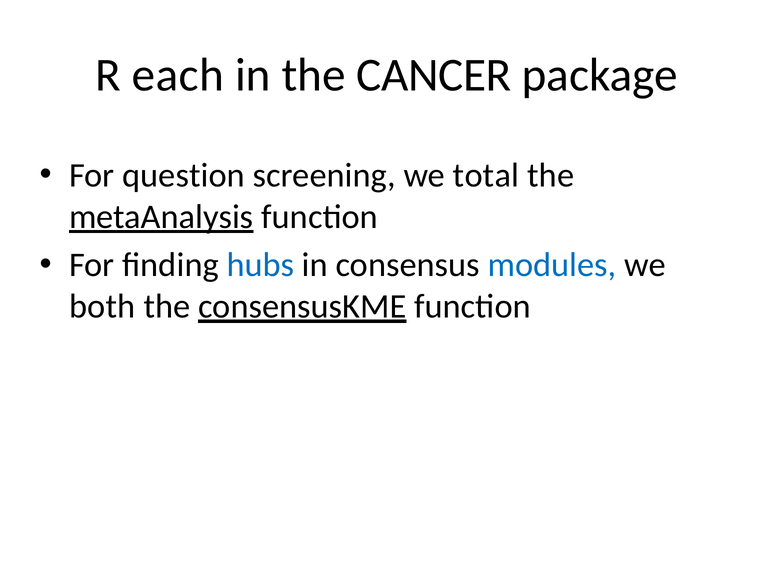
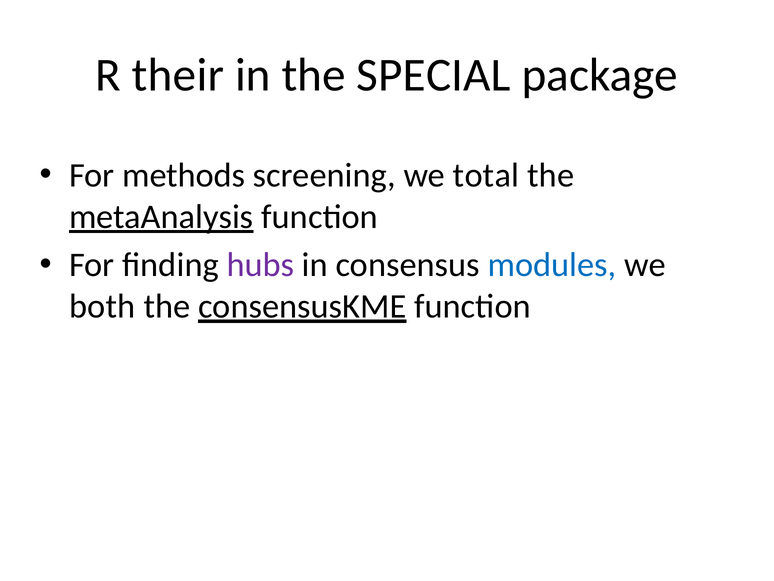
each: each -> their (178, 75)
CANCER: CANCER -> SPECIAL (434, 75)
question: question -> methods (184, 175)
hubs colour: blue -> purple (260, 265)
